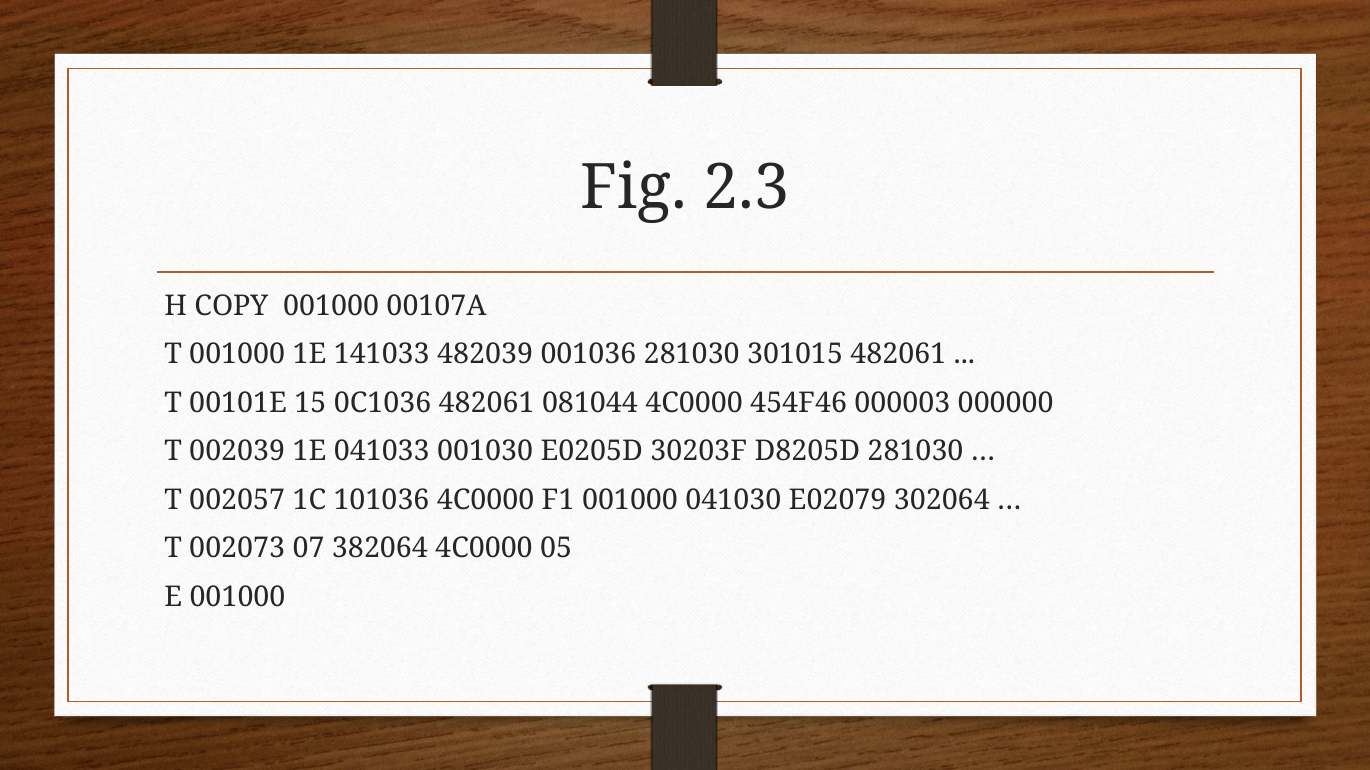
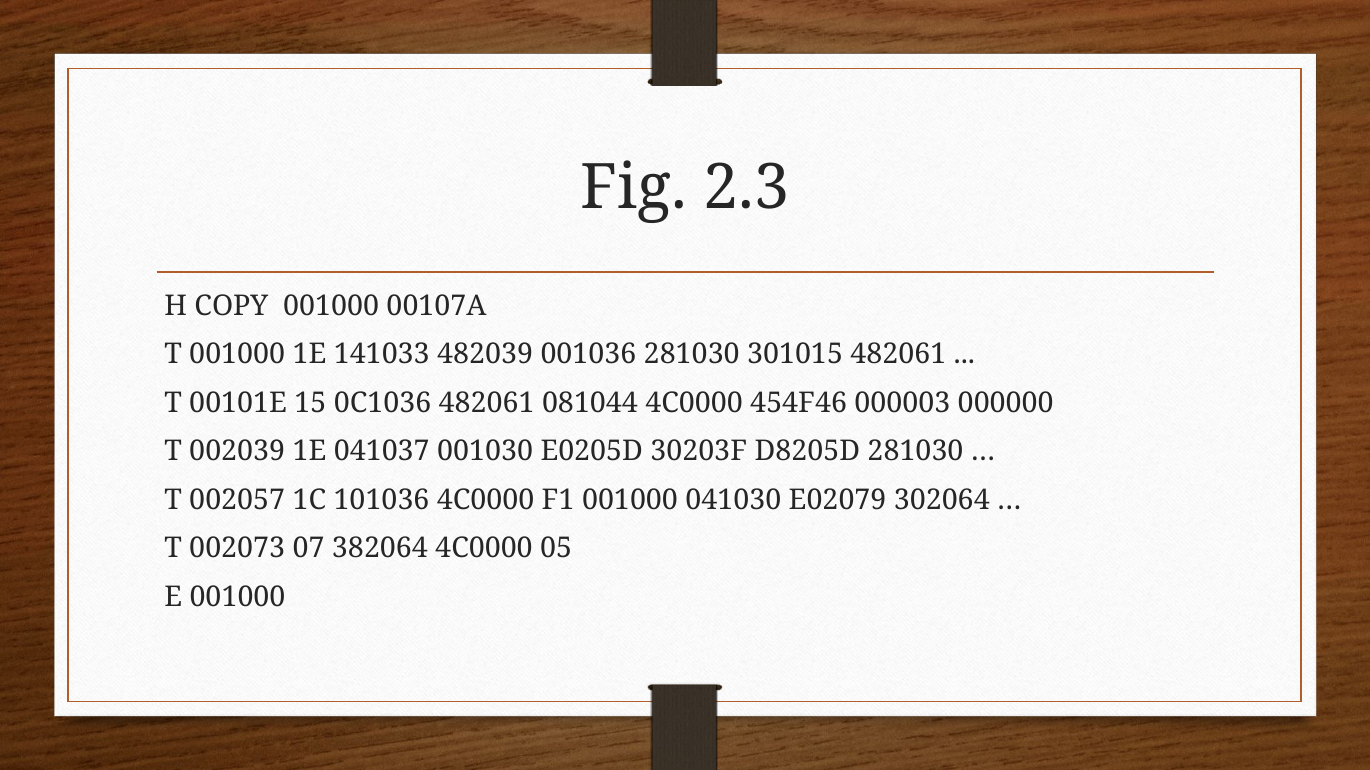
041033: 041033 -> 041037 (382, 452)
